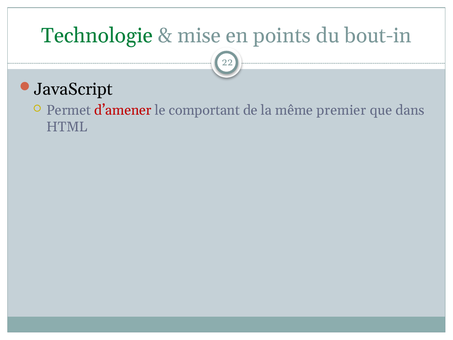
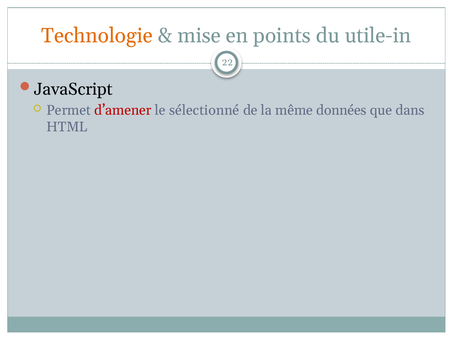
Technologie colour: green -> orange (97, 36)
bout-in: bout-in -> utile-in (378, 36)
comportant: comportant -> sélectionné (204, 110)
premier: premier -> données (341, 110)
